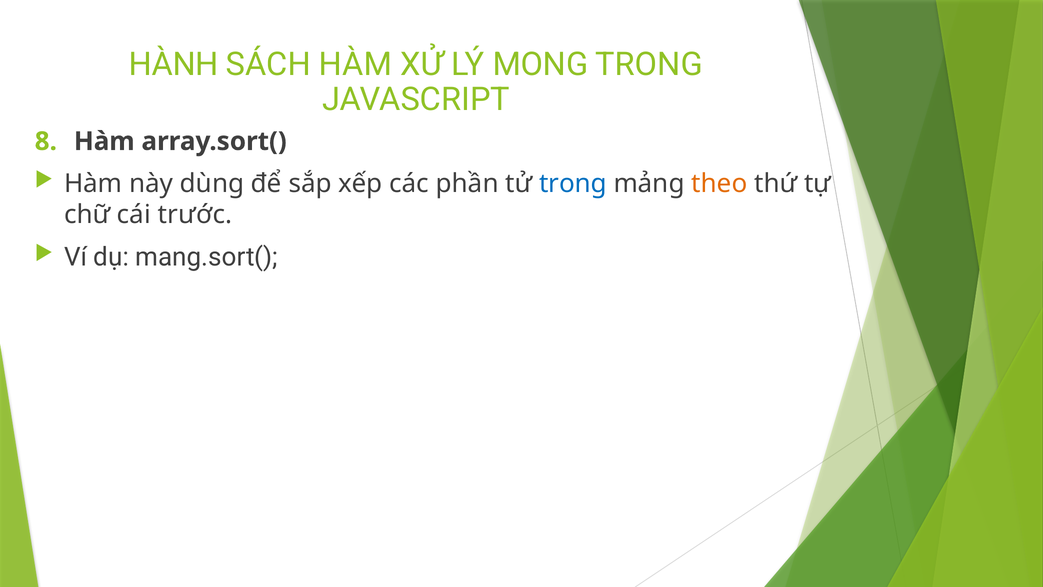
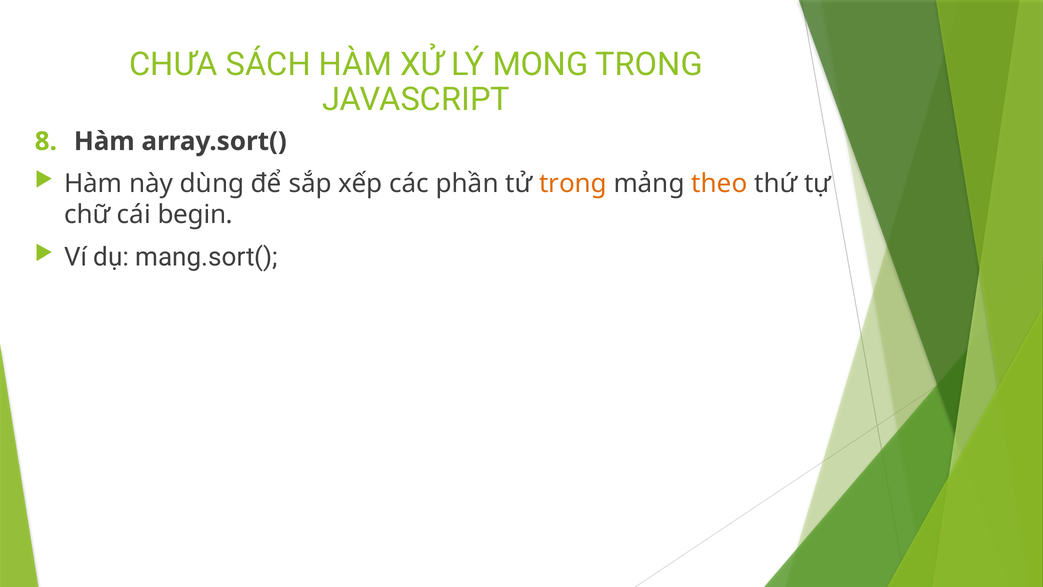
HÀNH: HÀNH -> CHƯA (173, 64)
trong colour: blue -> orange (573, 183)
trước: trước -> begin (195, 215)
